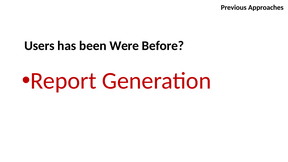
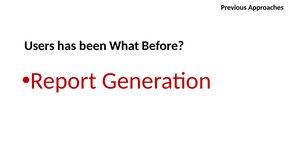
Were: Were -> What (124, 46)
